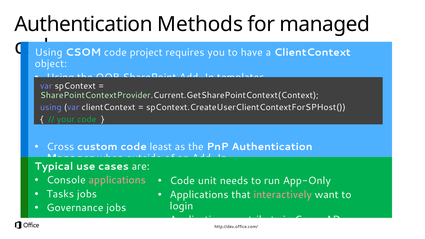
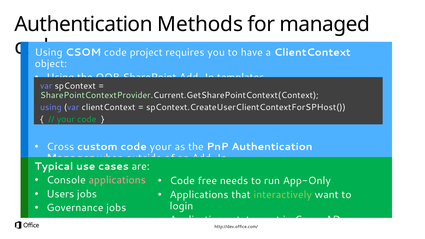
code least: least -> your (161, 147)
unit: unit -> free (207, 181)
Tasks: Tasks -> Users (60, 194)
interactively colour: pink -> light green (283, 195)
contribute: contribute -> statement (256, 220)
